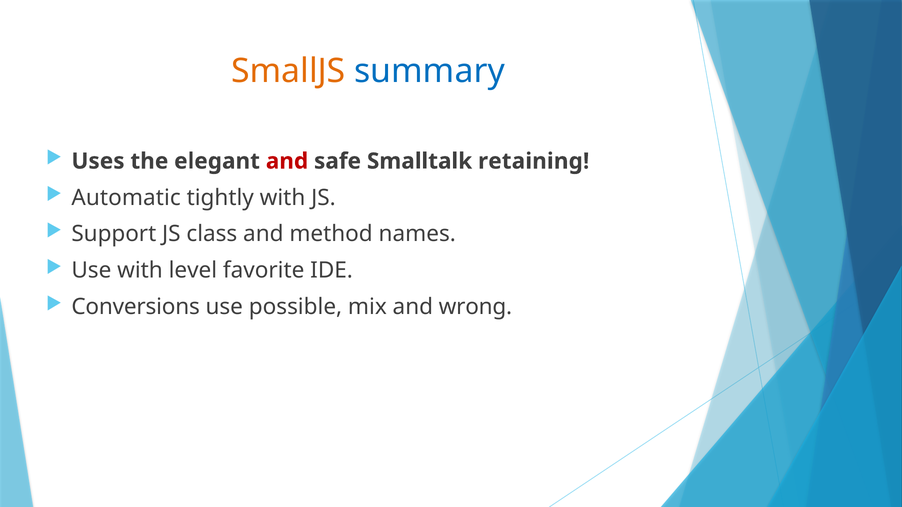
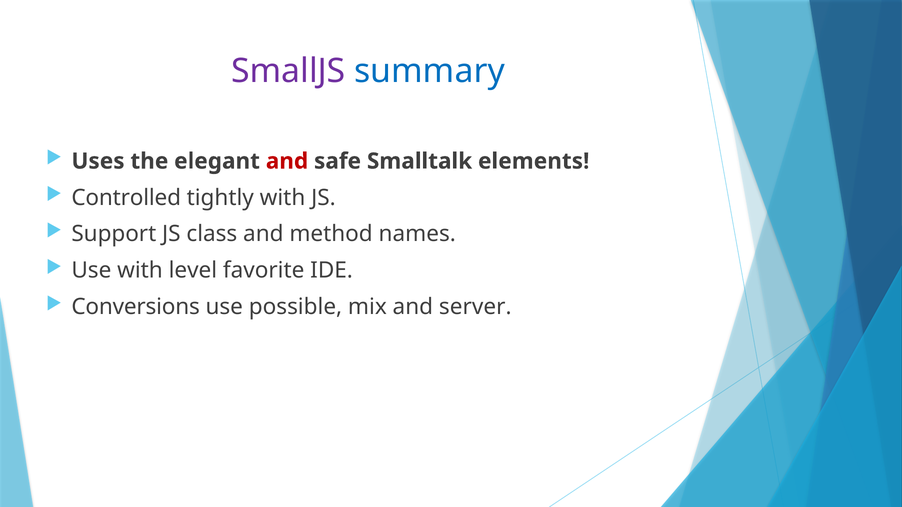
SmallJS colour: orange -> purple (288, 71)
retaining: retaining -> elements (534, 161)
Automatic: Automatic -> Controlled (126, 198)
wrong: wrong -> server (475, 307)
